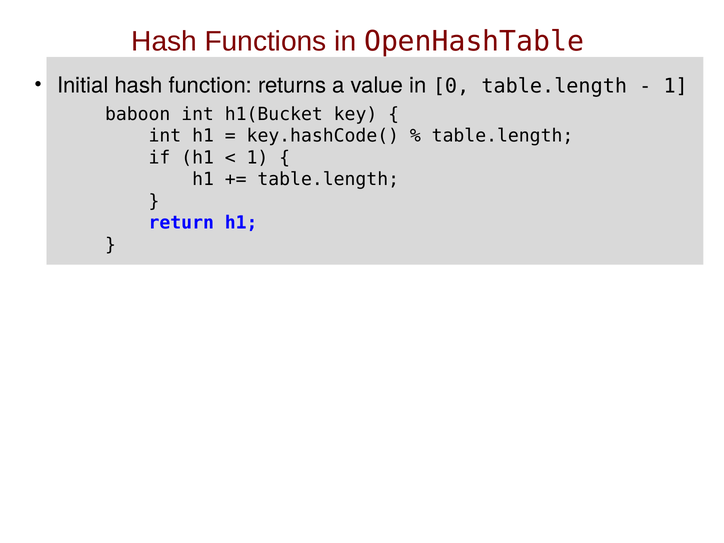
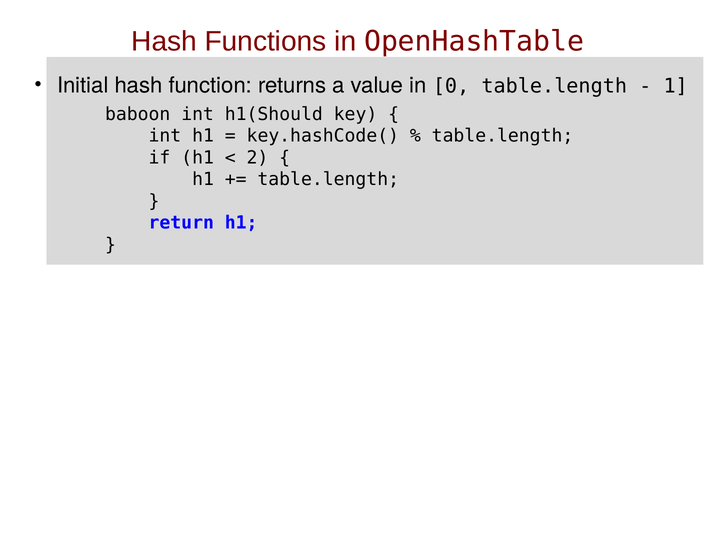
h1(Bucket: h1(Bucket -> h1(Should (274, 114)
1: 1 -> 2 (257, 158)
